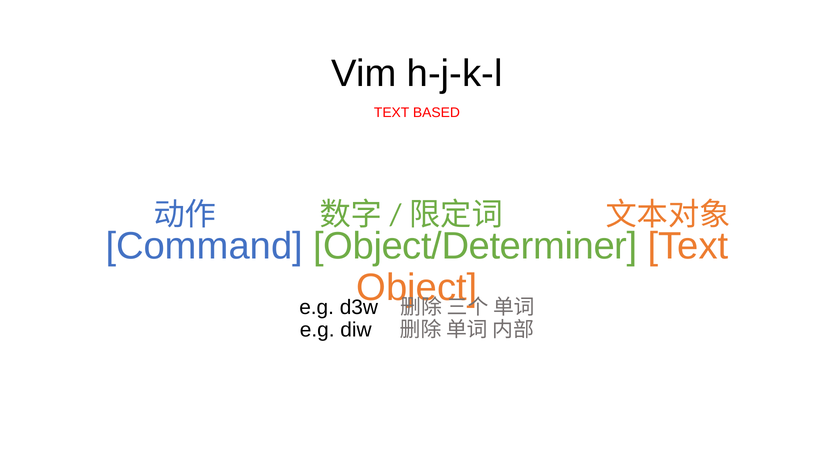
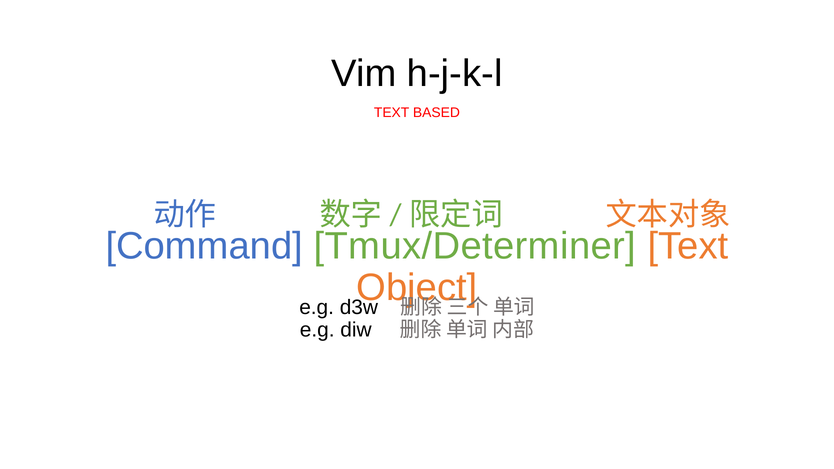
Object/Determiner: Object/Determiner -> Tmux/Determiner (475, 246)
